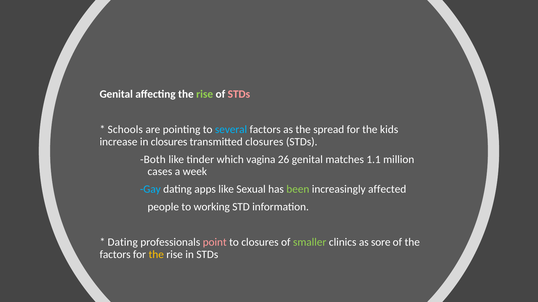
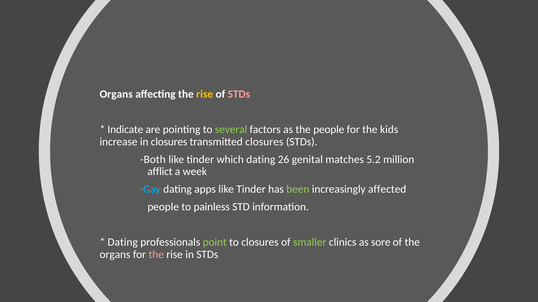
Genital: Genital -> Organs (116, 94)
rise colour: light green -> yellow (205, 94)
Schools: Schools -> Indicate (125, 130)
several colour: light blue -> light green (231, 130)
the spread: spread -> people (329, 130)
which vagina: vagina -> dating (261, 160)
1.1: 1.1 -> 5.2 (374, 160)
cases: cases -> afflict (160, 172)
apps like Sexual: Sexual -> Tinder (251, 190)
working: working -> painless (212, 207)
point colour: pink -> light green (215, 243)
factors: factors -> organs (115, 255)
the colour: yellow -> pink (156, 255)
